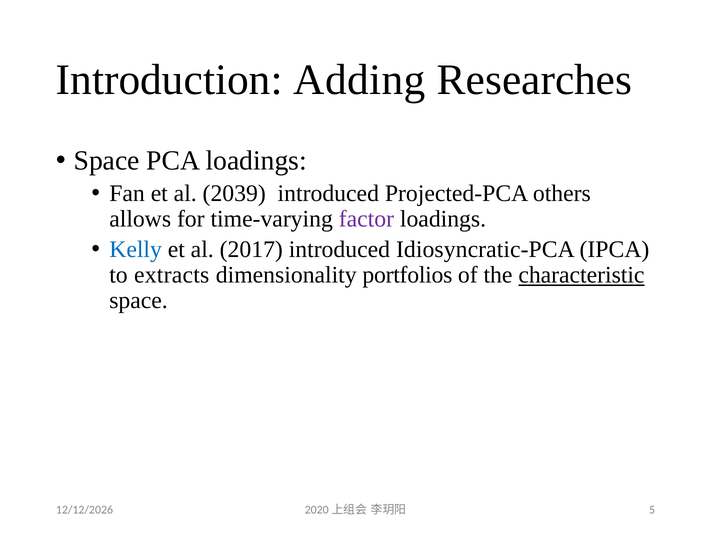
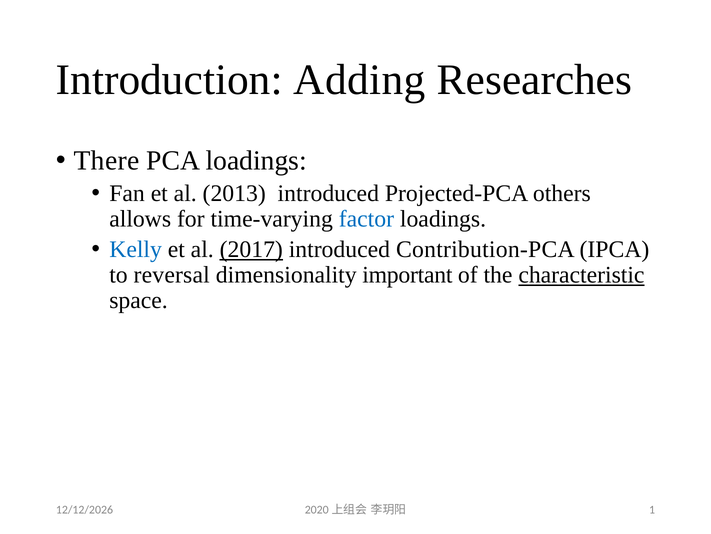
Space: Space -> There (107, 160)
2039: 2039 -> 2013 (234, 193)
factor colour: purple -> blue (366, 218)
2017 underline: none -> present (251, 249)
Idiosyncratic-PCA: Idiosyncratic-PCA -> Contribution-PCA (485, 249)
extracts: extracts -> reversal (172, 275)
portfolios: portfolios -> important (407, 275)
5: 5 -> 1 (652, 509)
